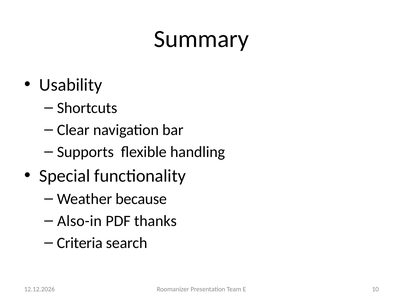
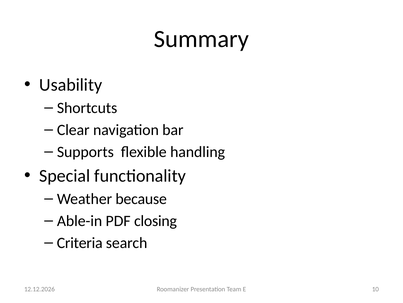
Also-in: Also-in -> Able-in (80, 220)
thanks: thanks -> closing (156, 220)
